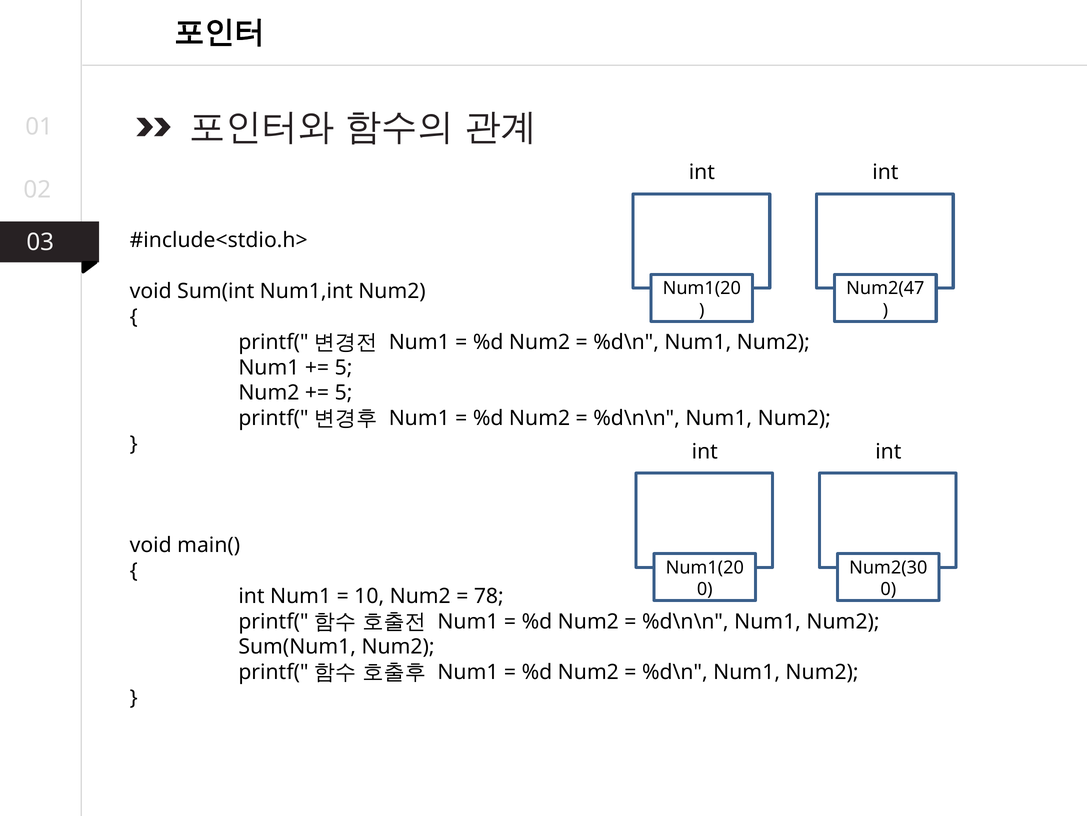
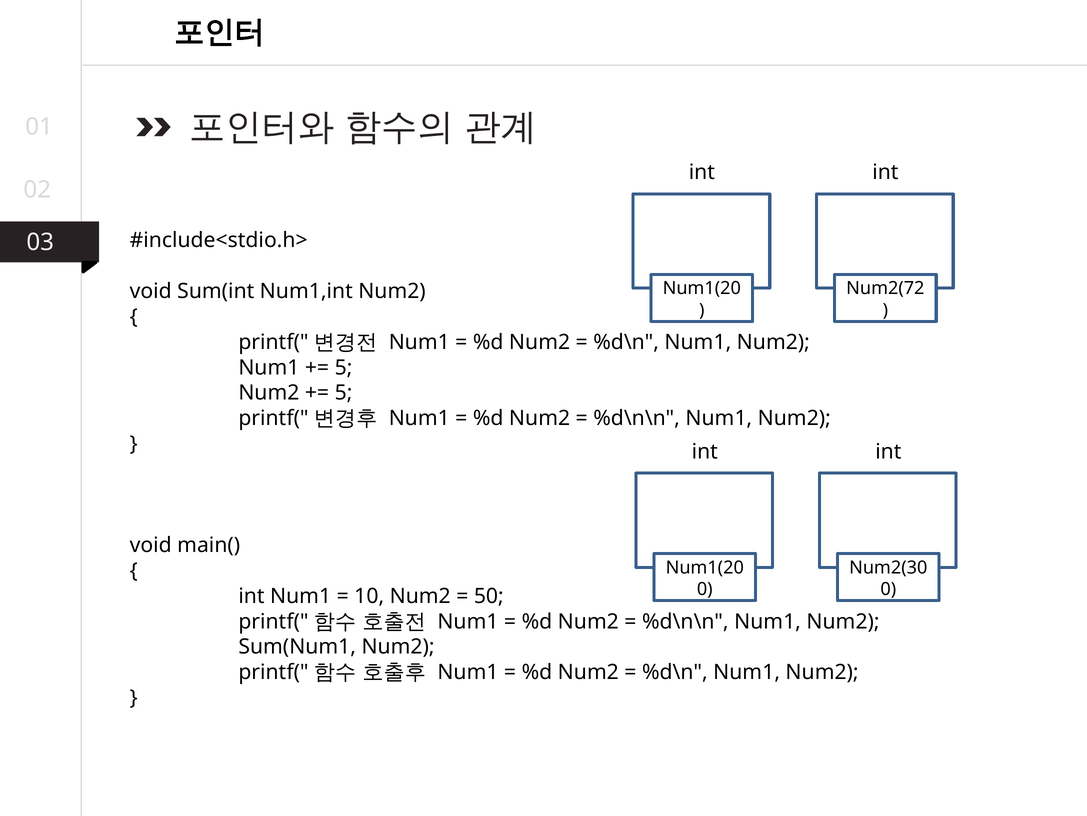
Num2(47: Num2(47 -> Num2(72 (885, 288)
78: 78 -> 50 (489, 596)
